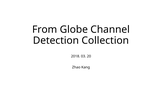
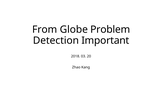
Channel: Channel -> Problem (110, 30)
Collection: Collection -> Important (105, 40)
